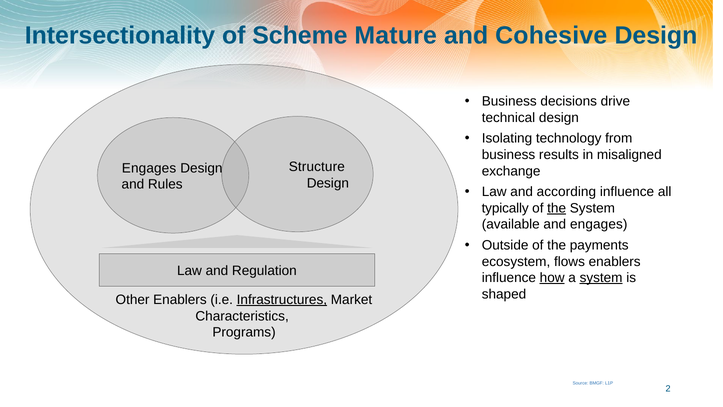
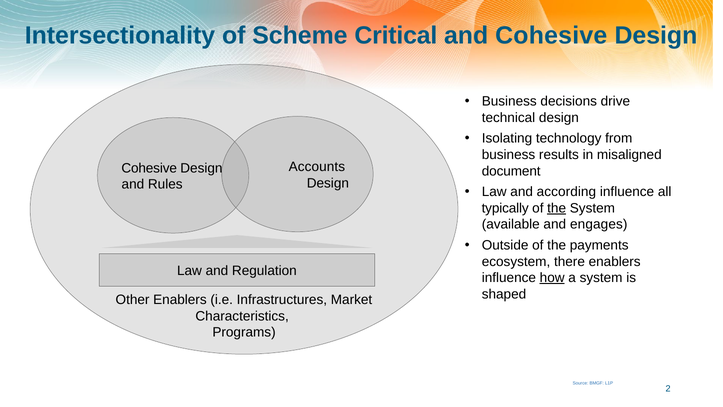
Mature: Mature -> Critical (396, 36)
Structure: Structure -> Accounts (317, 167)
Engages: Engages -> Cohesive (149, 168)
exchange: exchange -> document (511, 171)
flows: flows -> there (569, 261)
system underline: present -> none (601, 278)
Infrastructures underline: present -> none (282, 300)
